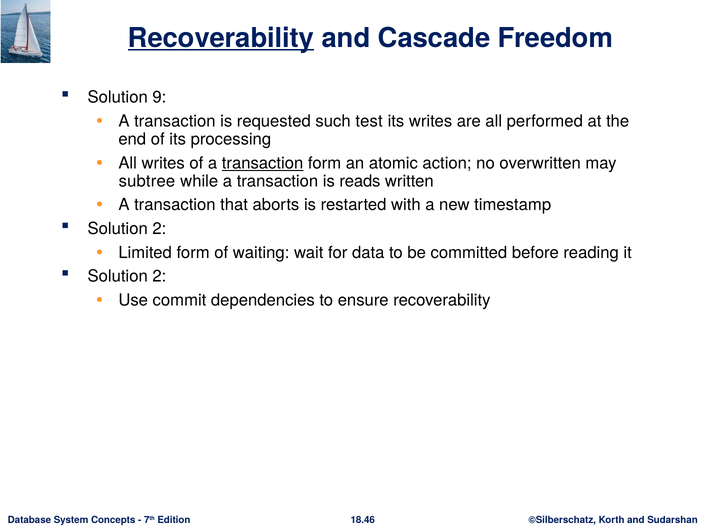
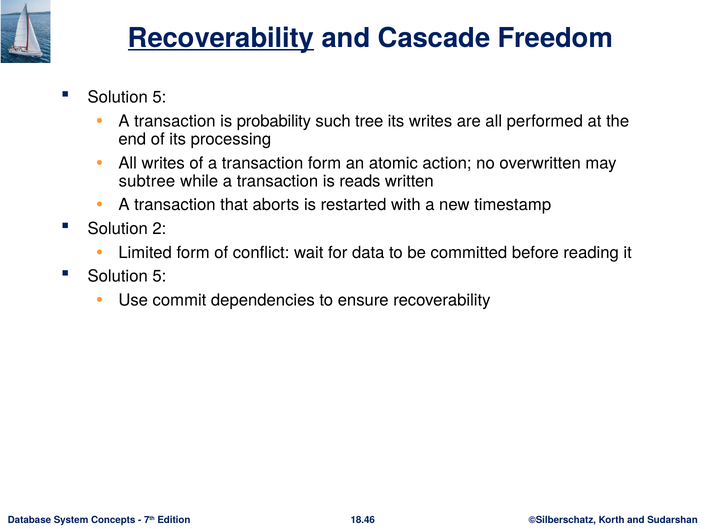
9: 9 -> 5 (159, 97)
requested: requested -> probability (274, 121)
test: test -> tree (369, 121)
transaction underline: present -> none (263, 163)
waiting: waiting -> conflict (261, 252)
2: 2 -> 5 (159, 276)
